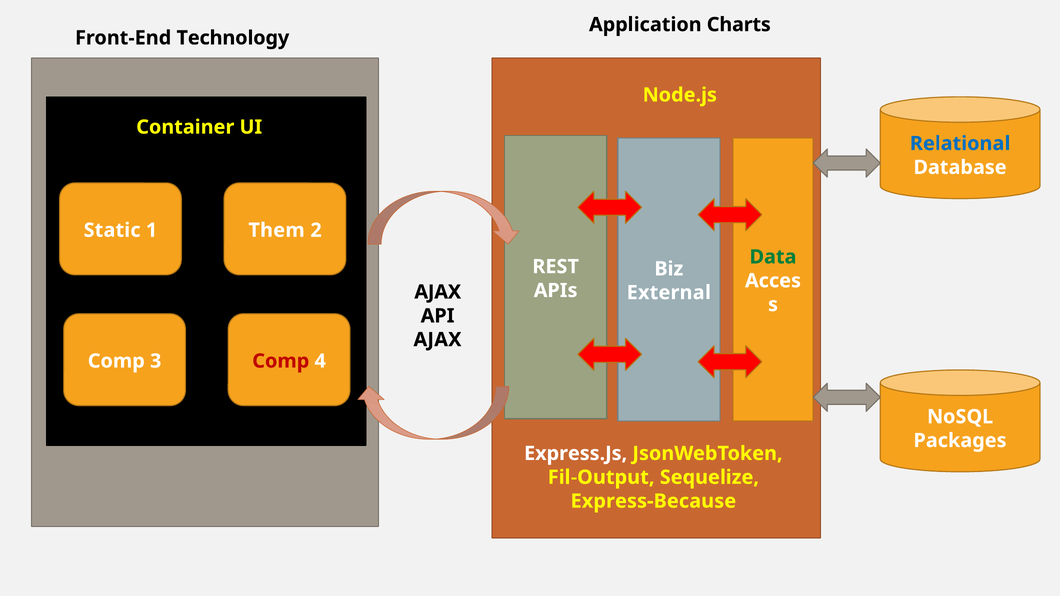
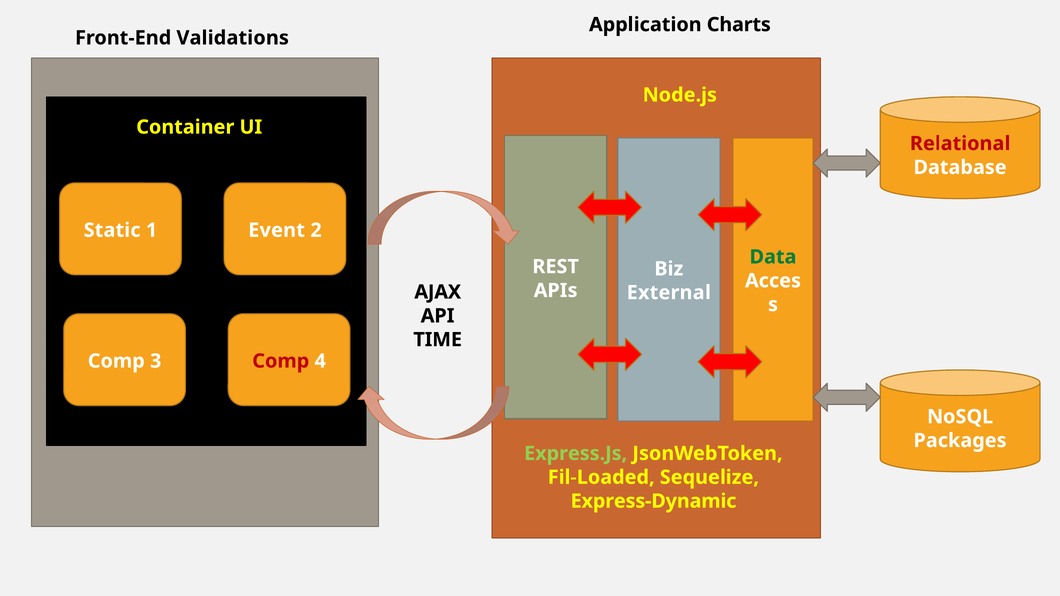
Technology: Technology -> Validations (233, 38)
Relational colour: blue -> red (960, 144)
Them: Them -> Event (277, 230)
AJAX: AJAX -> TIME (438, 340)
Express.Js colour: white -> light green (576, 454)
Fil-Output: Fil-Output -> Fil-Loaded (601, 477)
Express-Because: Express-Because -> Express-Dynamic (654, 501)
